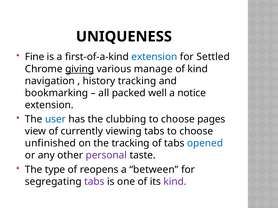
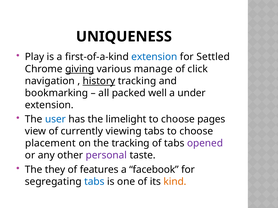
Fine: Fine -> Play (35, 57)
of kind: kind -> click (198, 69)
history underline: none -> present (99, 81)
notice: notice -> under (192, 93)
clubbing: clubbing -> limelight (126, 120)
unfinished: unfinished -> placement (50, 144)
opened colour: blue -> purple (205, 144)
type: type -> they (55, 170)
reopens: reopens -> features (99, 170)
between: between -> facebook (154, 170)
tabs colour: purple -> blue (94, 182)
kind colour: purple -> orange (175, 182)
